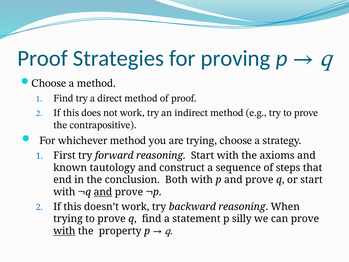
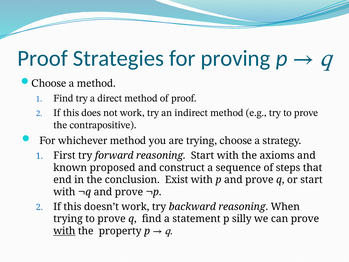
tautology: tautology -> proposed (113, 167)
Both: Both -> Exist (177, 180)
and underline: present -> none (103, 192)
